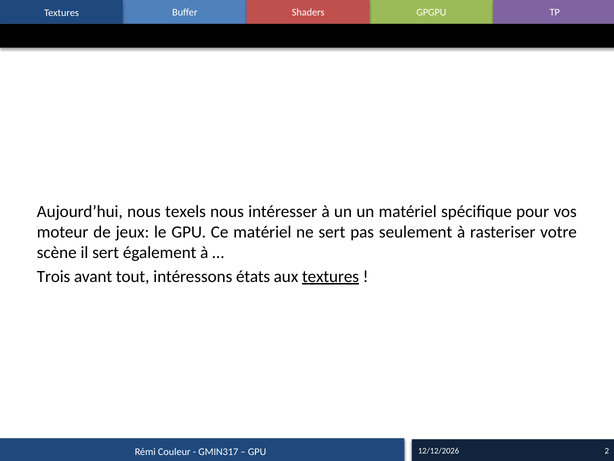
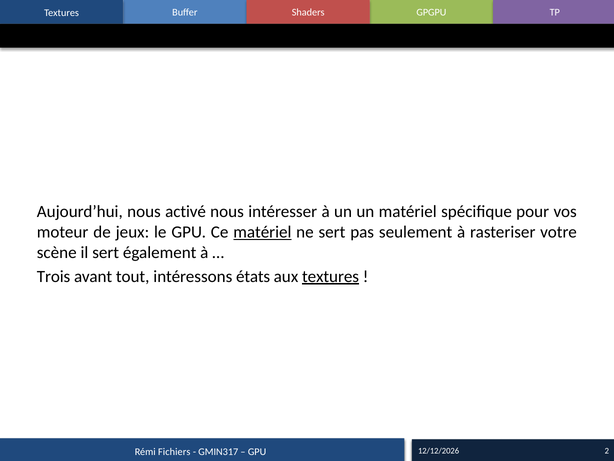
texels: texels -> activé (186, 211)
matériel underline: none -> present (262, 232)
Couleur: Couleur -> Fichiers (174, 451)
